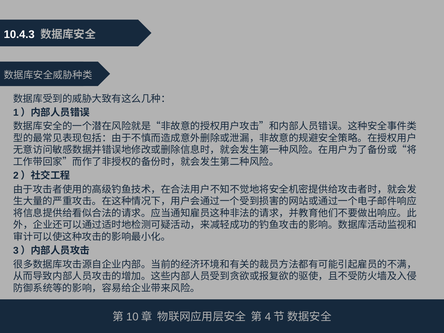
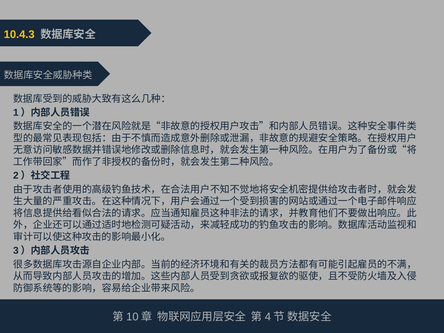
10.4.3 colour: white -> yellow (19, 34)
